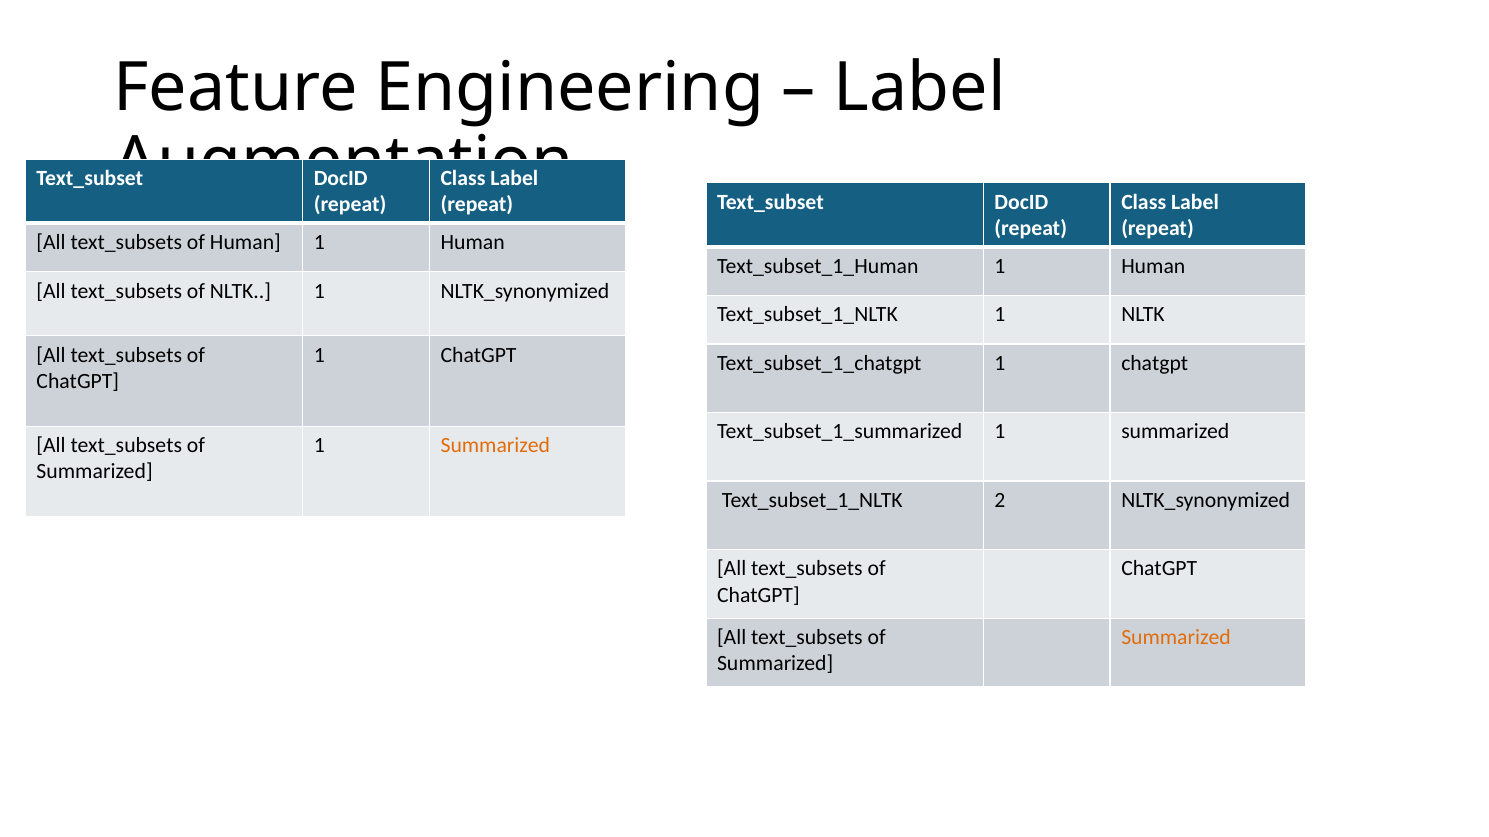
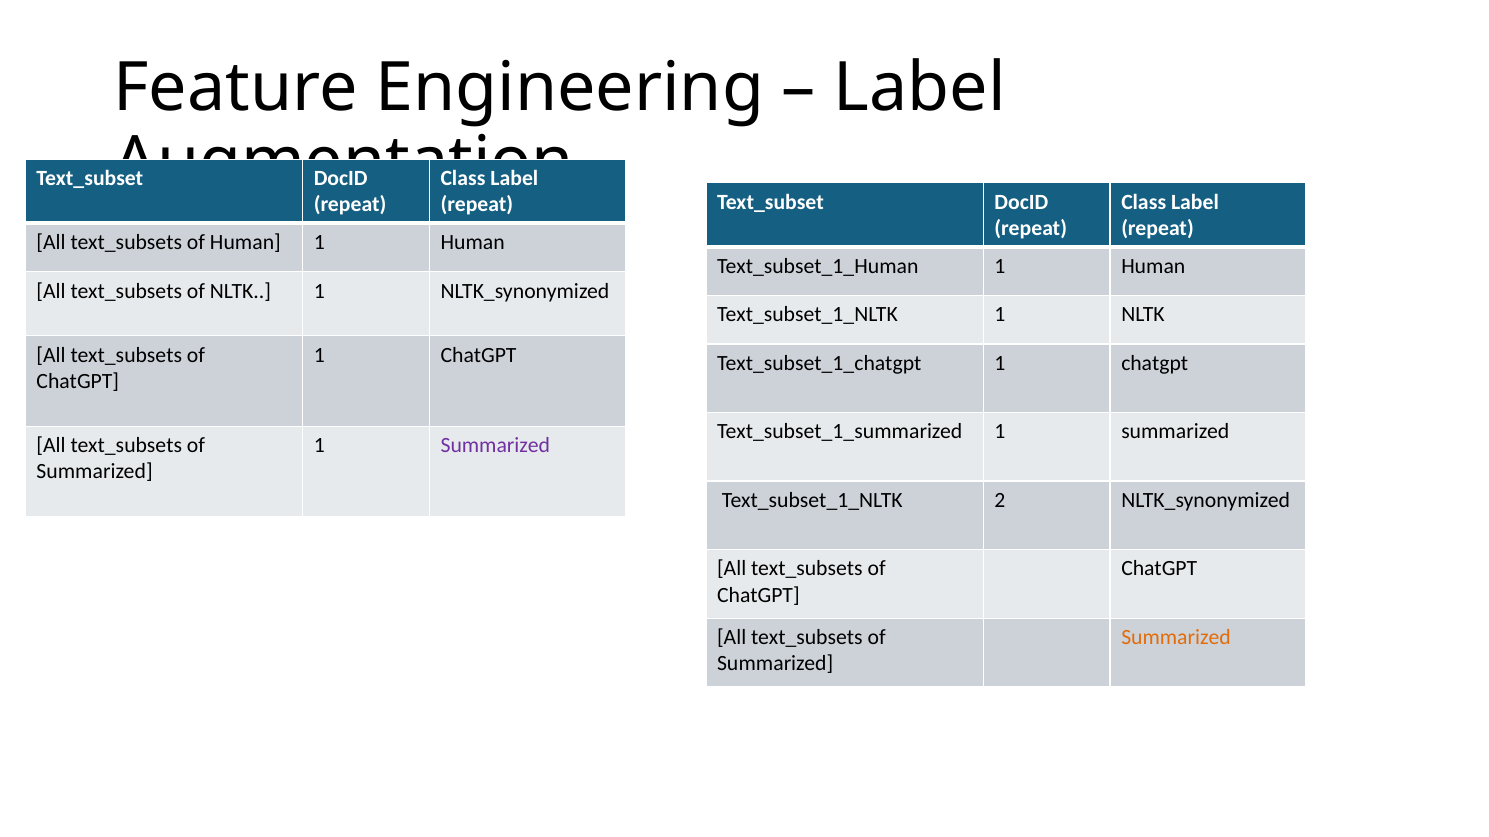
Summarized colour: orange -> purple (495, 446)
